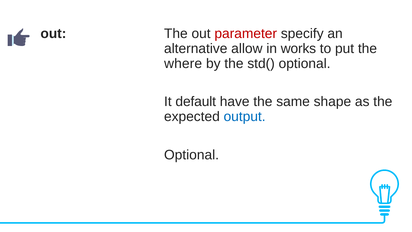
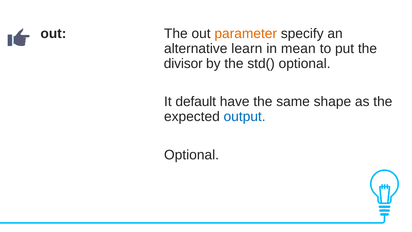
parameter colour: red -> orange (246, 34)
allow: allow -> learn (247, 49)
works: works -> mean (298, 49)
where: where -> divisor (183, 63)
